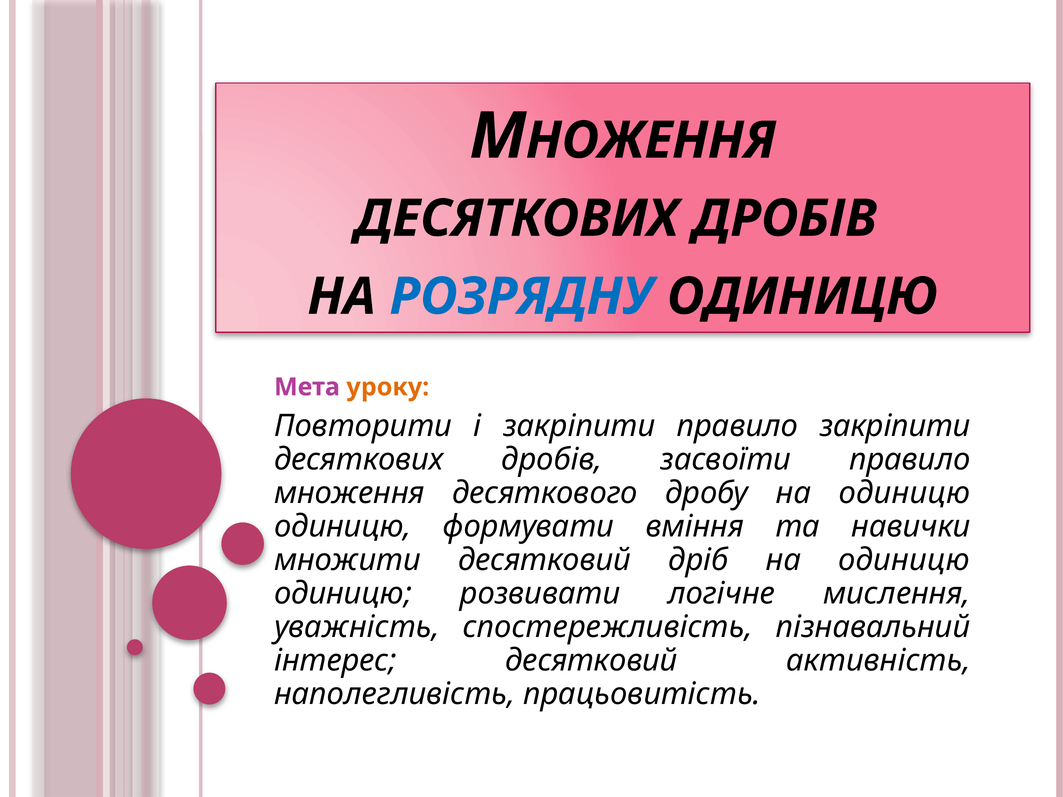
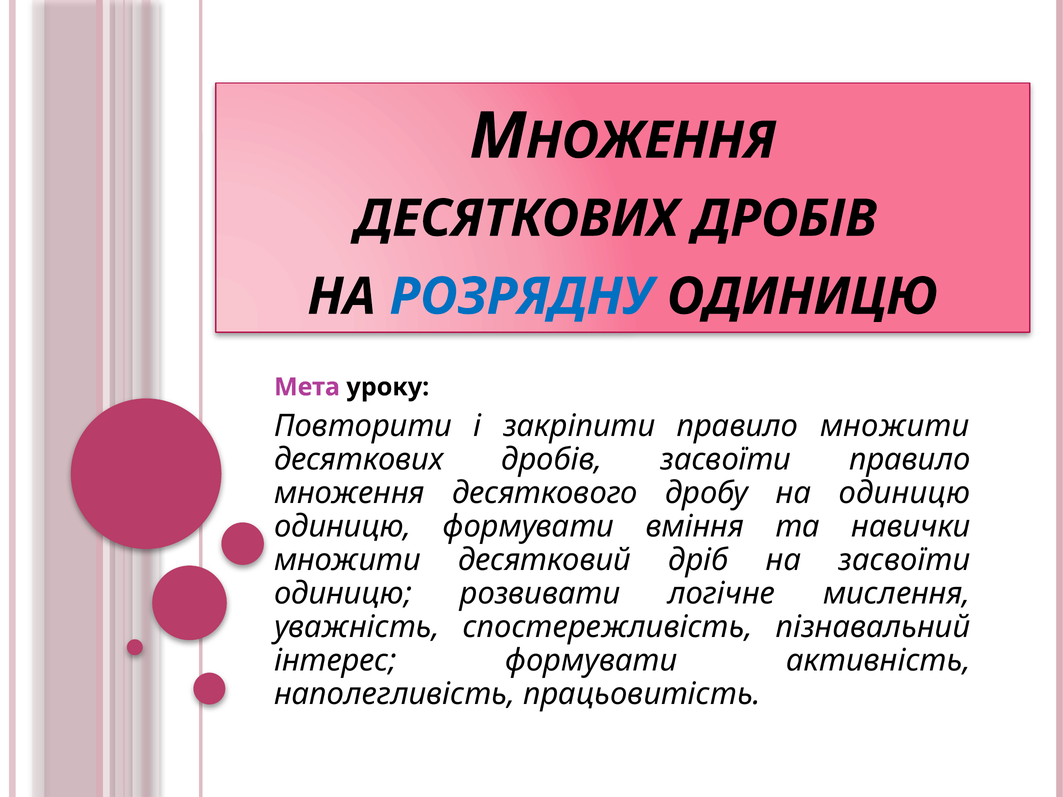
уроку colour: orange -> black (388, 387)
правило закріпити: закріпити -> множити (895, 426)
дріб на одиницю: одиницю -> засвоїти (904, 560)
інтерес десятковий: десятковий -> формувати (591, 661)
